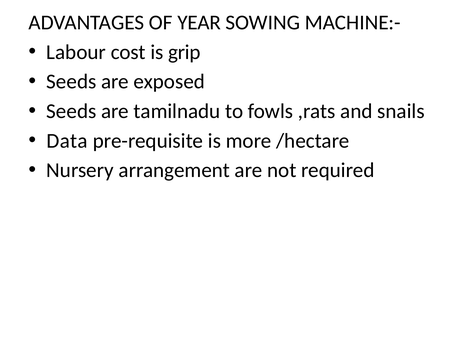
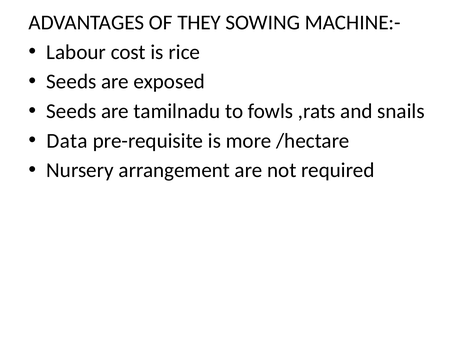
YEAR: YEAR -> THEY (199, 23)
grip: grip -> rice (184, 52)
